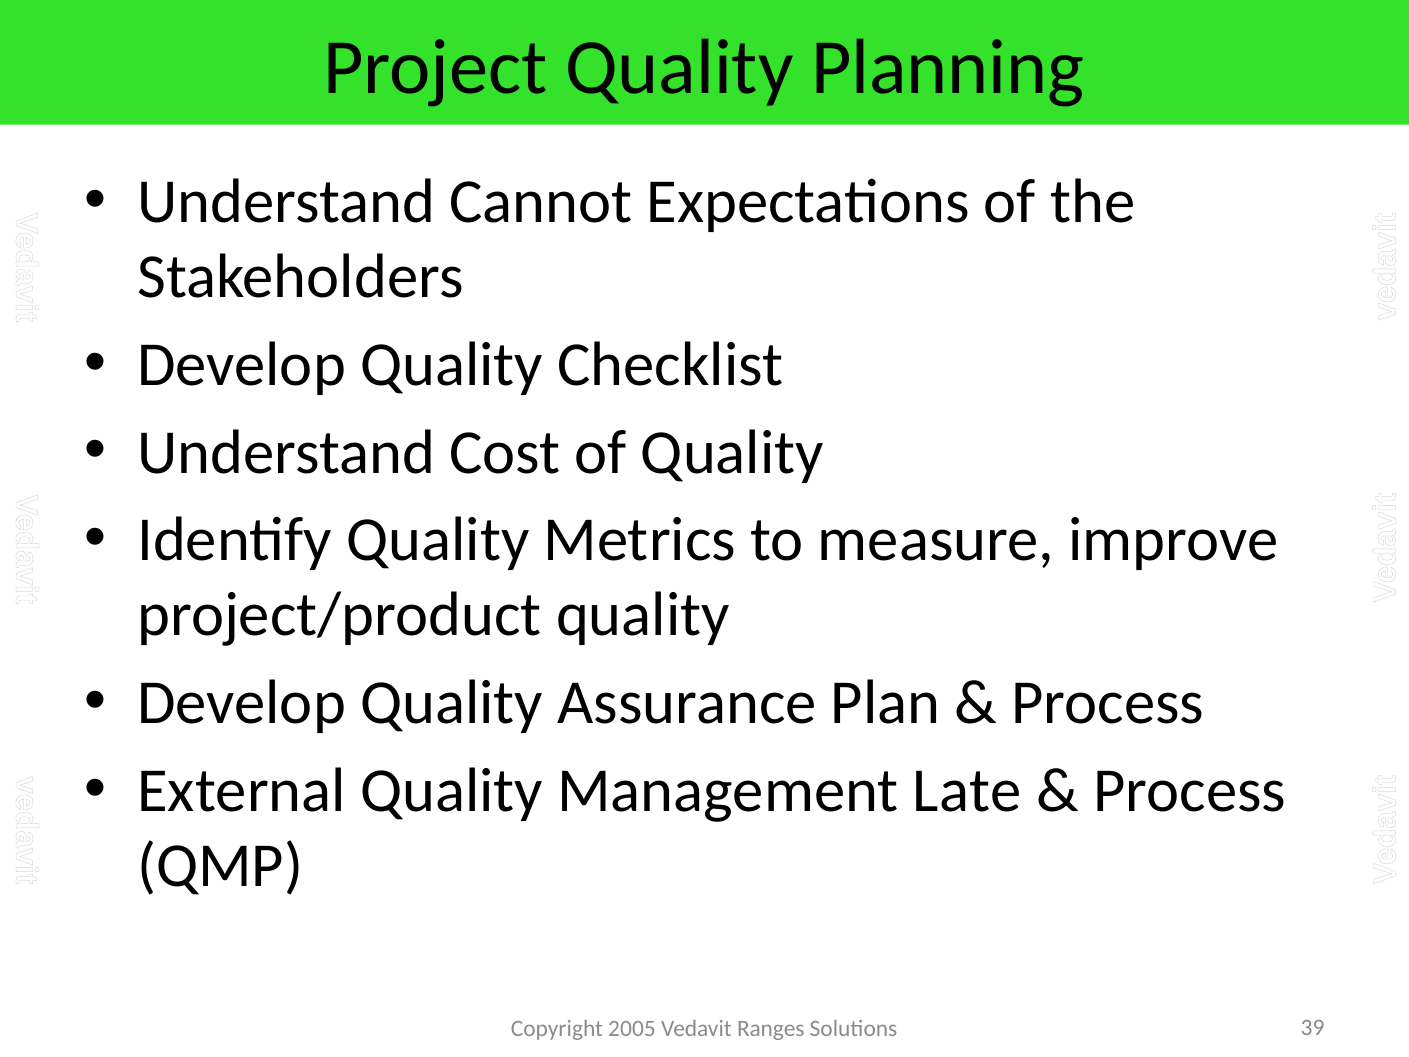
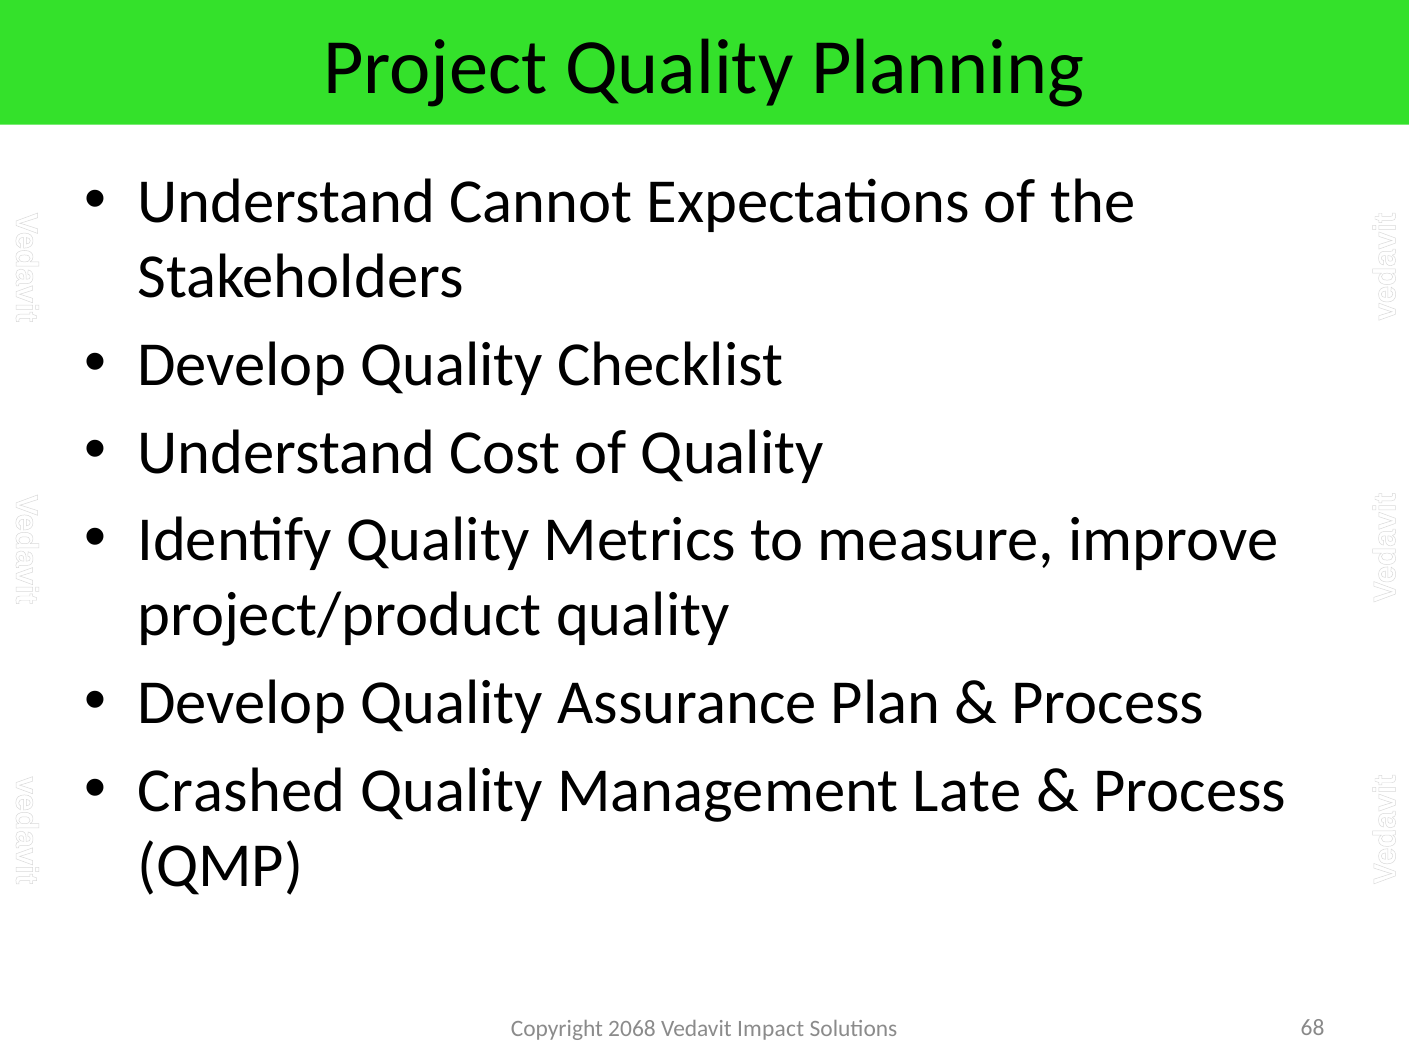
External: External -> Crashed (242, 791)
2005: 2005 -> 2068 (632, 1028)
Ranges: Ranges -> Impact (771, 1028)
39: 39 -> 68 (1313, 1028)
